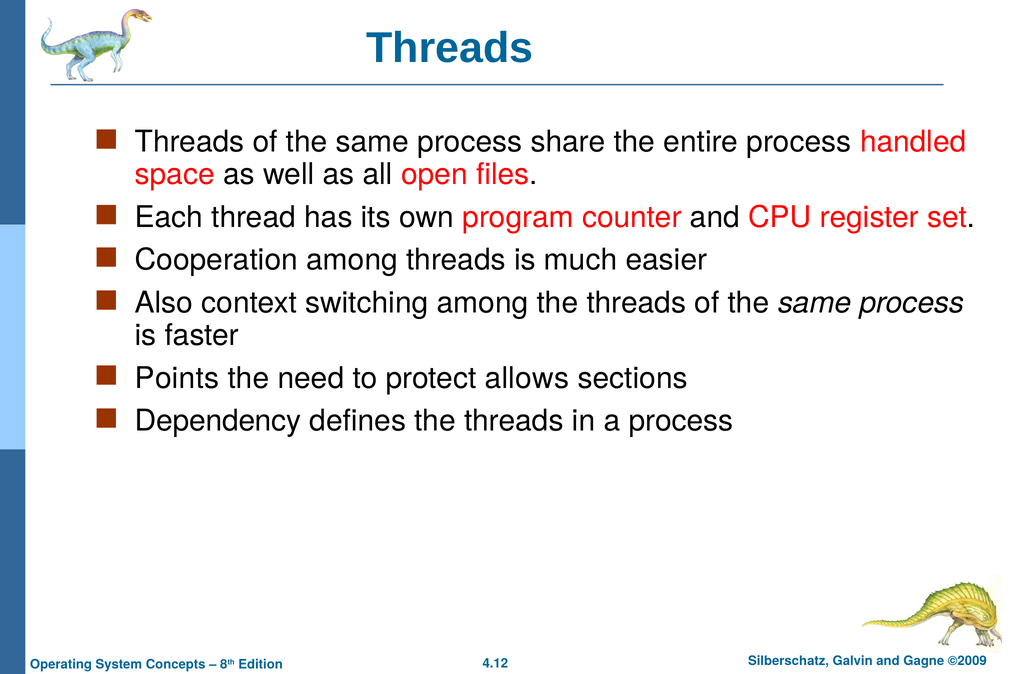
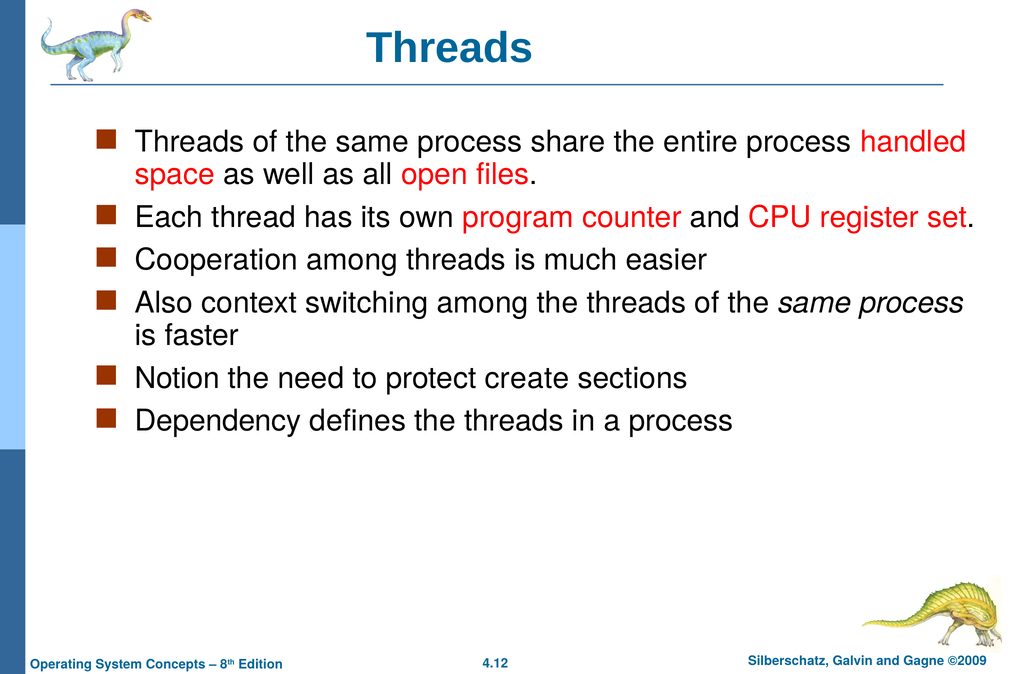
Points: Points -> Notion (177, 378)
allows: allows -> create (527, 378)
